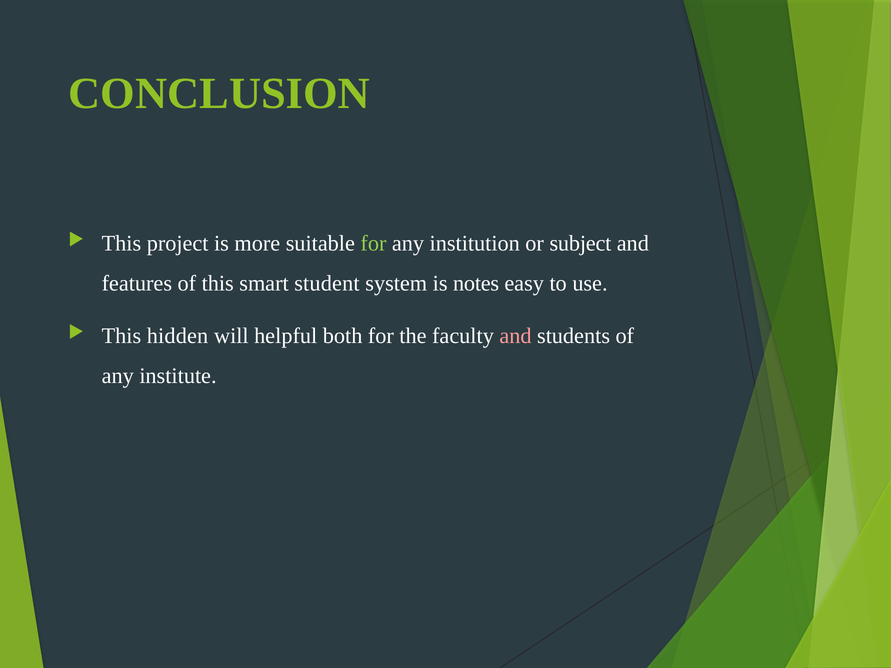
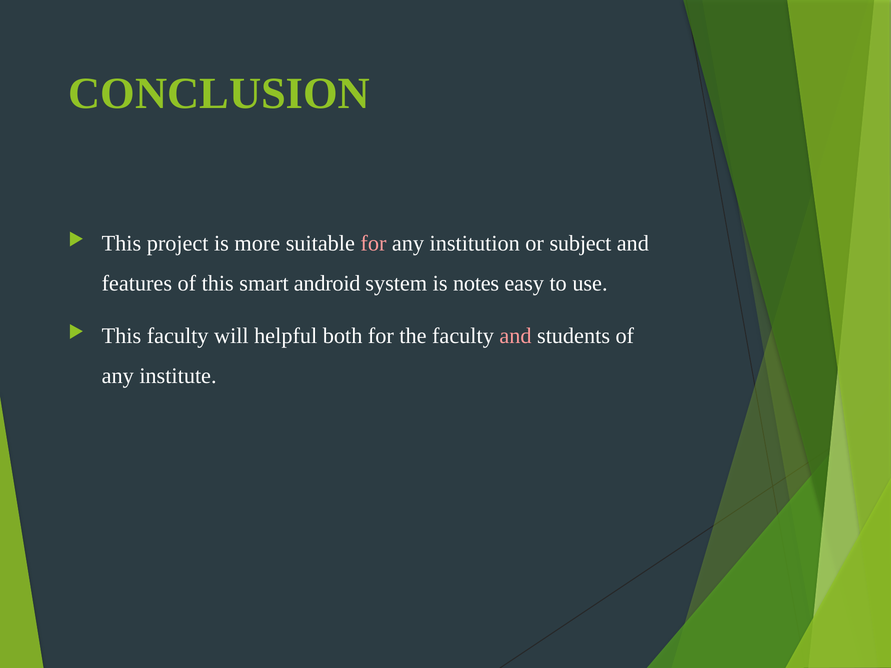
for colour: light green -> pink (373, 243)
student: student -> android (327, 283)
This hidden: hidden -> faculty (178, 336)
